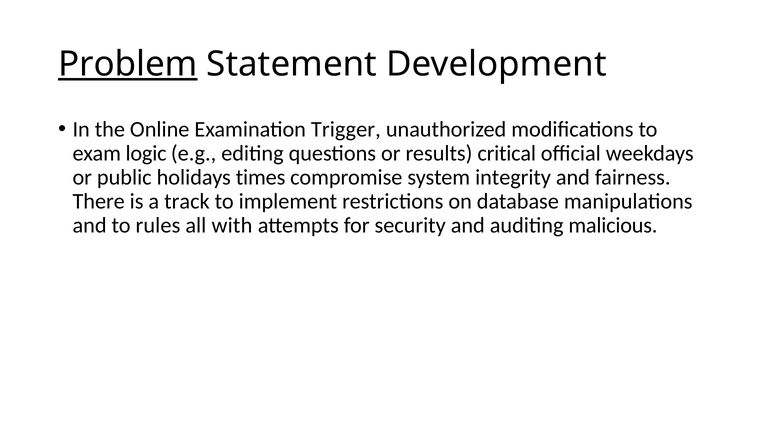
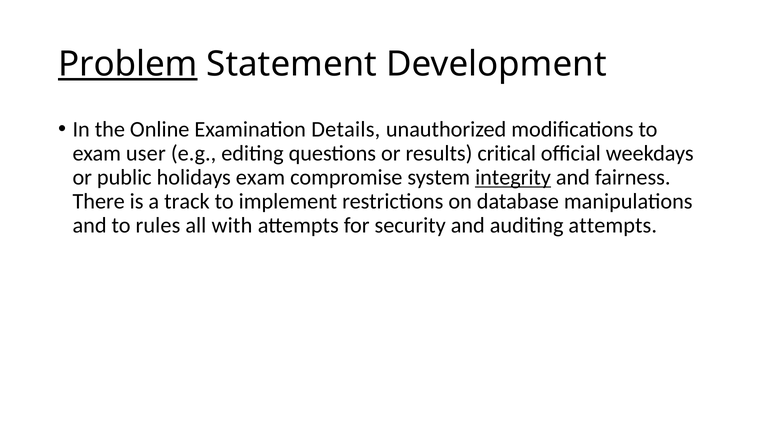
Trigger: Trigger -> Details (346, 129)
logic: logic -> user (146, 153)
holidays times: times -> exam (260, 177)
integrity underline: none -> present (513, 177)
auditing malicious: malicious -> attempts (613, 225)
